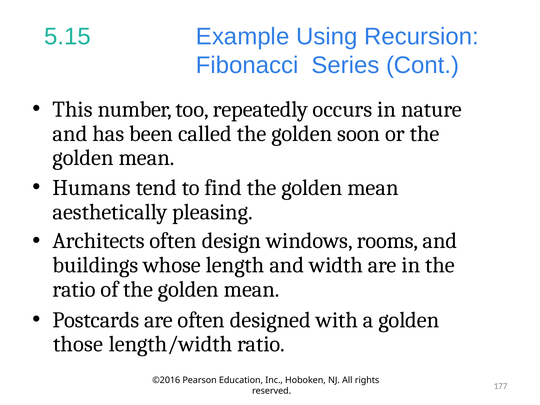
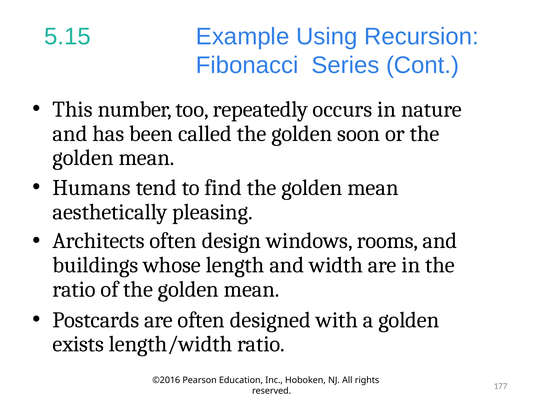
those: those -> exists (78, 344)
